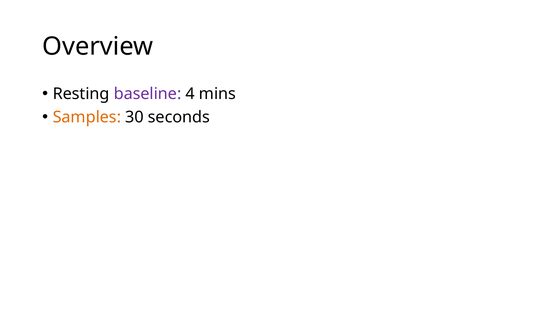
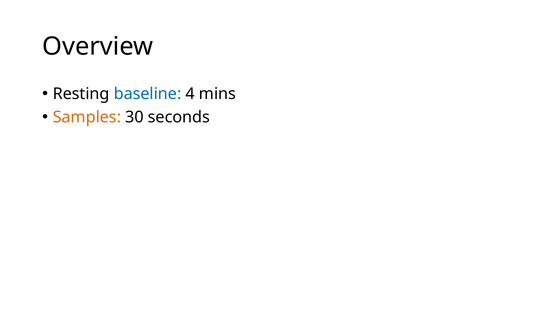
baseline colour: purple -> blue (148, 94)
